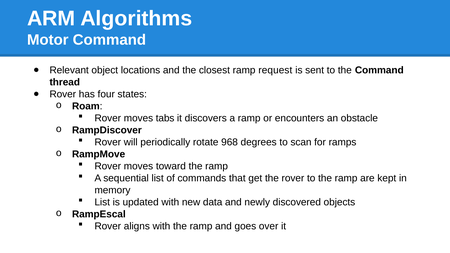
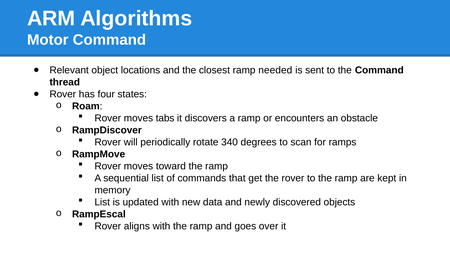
request: request -> needed (275, 70)
968: 968 -> 340 (230, 142)
